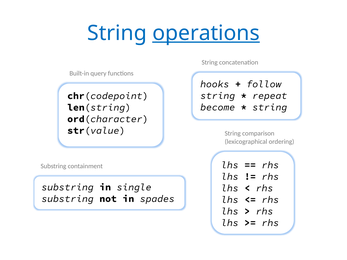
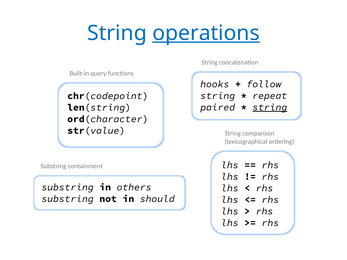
become: become -> paired (218, 107)
string underline: none -> present (270, 107)
single: single -> others (134, 187)
spades: spades -> should (157, 199)
